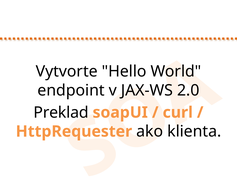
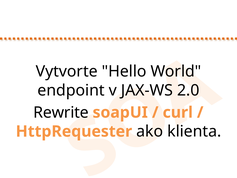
Preklad: Preklad -> Rewrite (61, 112)
